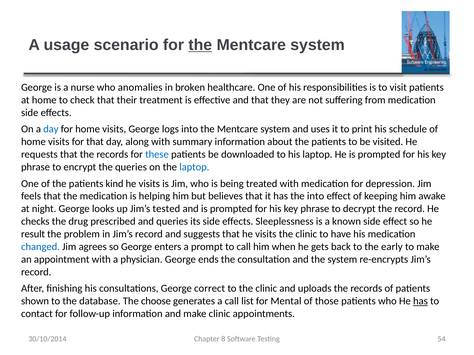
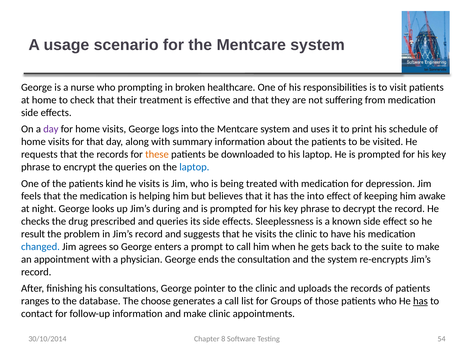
the underline: present -> none (200, 45)
anomalies: anomalies -> prompting (140, 87)
day colour: blue -> purple (51, 129)
these colour: blue -> orange (157, 155)
tested: tested -> during (166, 209)
early: early -> suite (392, 247)
correct: correct -> pointer (210, 289)
shown: shown -> ranges (35, 301)
Mental: Mental -> Groups (286, 301)
